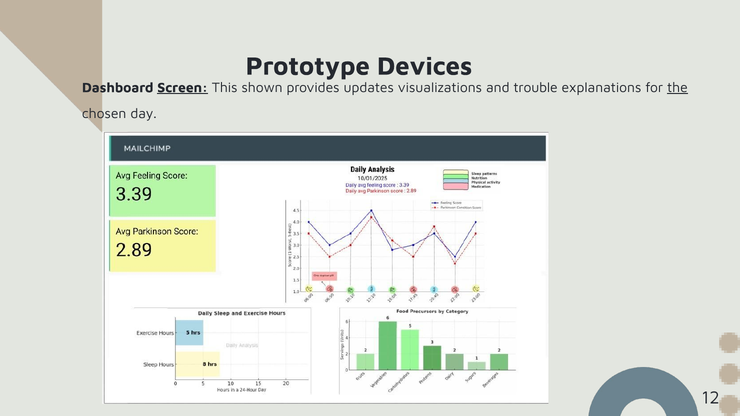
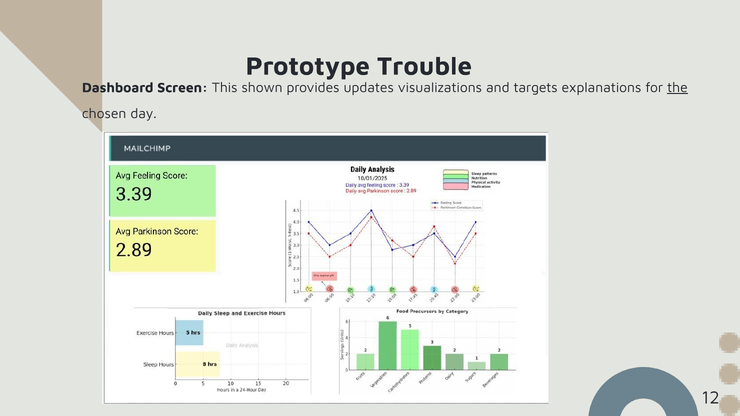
Devices: Devices -> Trouble (424, 66)
Screen underline: present -> none (183, 88)
trouble: trouble -> targets (536, 88)
